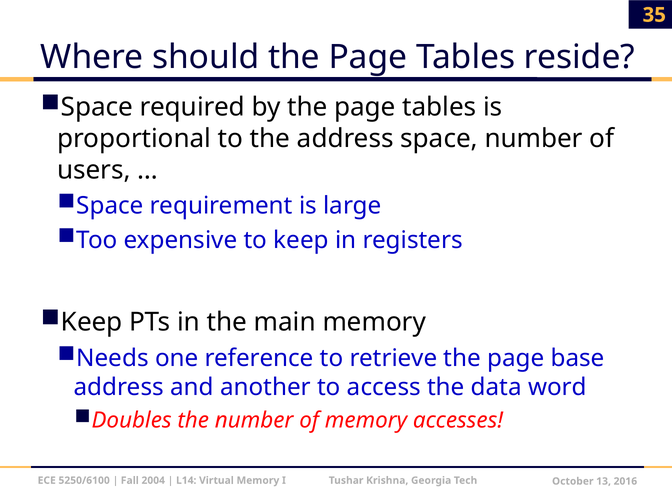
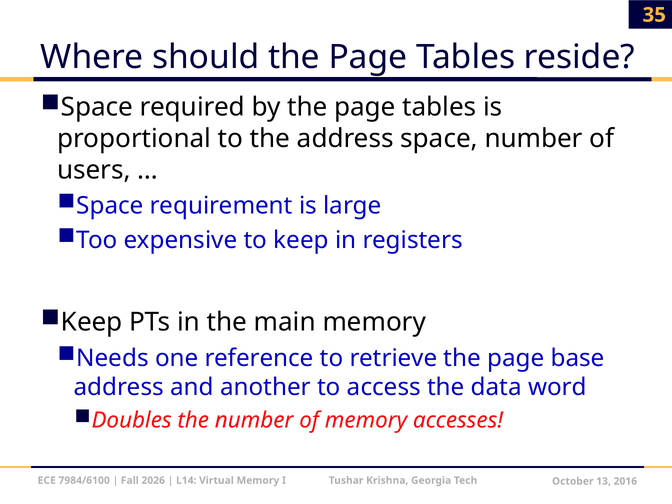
5250/6100: 5250/6100 -> 7984/6100 (84, 480)
2004: 2004 -> 2026 (153, 480)
